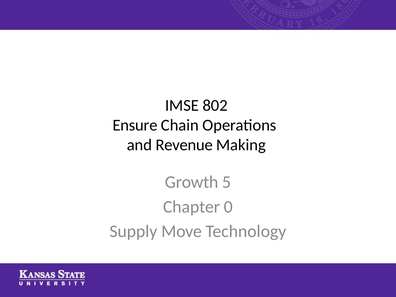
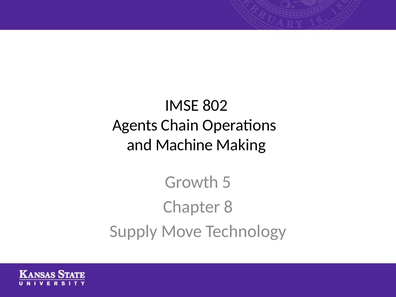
Ensure: Ensure -> Agents (135, 125)
Revenue: Revenue -> Machine (184, 145)
0: 0 -> 8 (228, 207)
